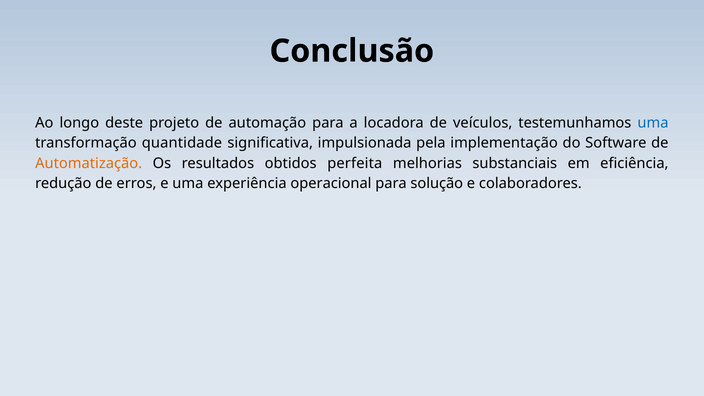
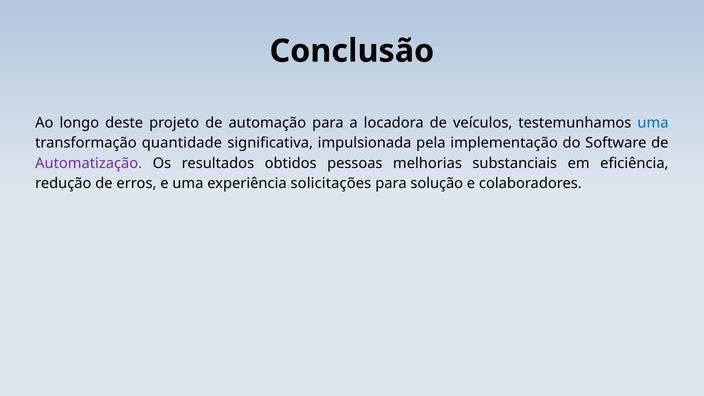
Automatização colour: orange -> purple (89, 163)
perfeita: perfeita -> pessoas (355, 163)
operacional: operacional -> solicitações (331, 183)
